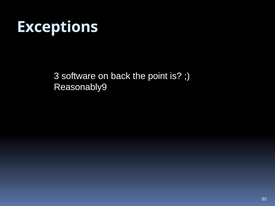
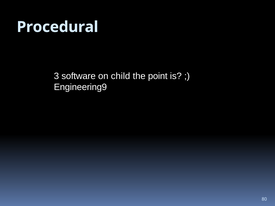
Exceptions: Exceptions -> Procedural (58, 27)
back: back -> child (121, 76)
Reasonably9: Reasonably9 -> Engineering9 (80, 87)
